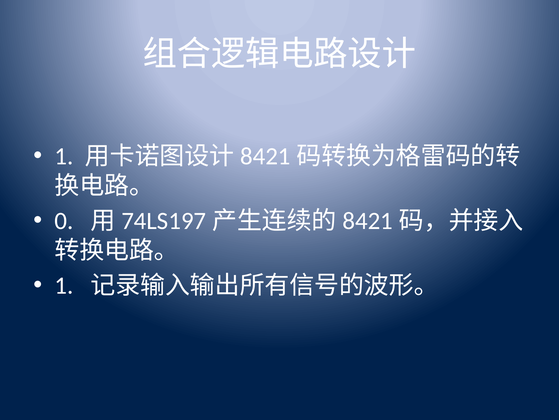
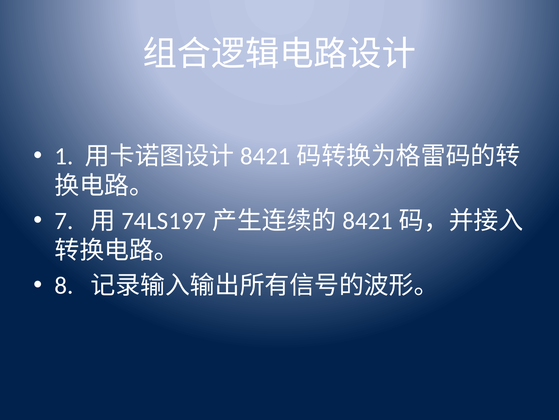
0: 0 -> 7 (64, 220)
1: 1 -> 8 (64, 285)
